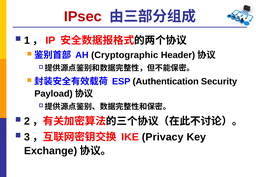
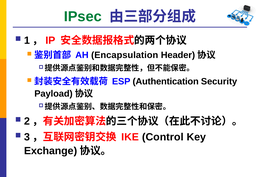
IPsec colour: red -> green (83, 17)
Cryptographic: Cryptographic -> Encapsulation (125, 55)
Privacy: Privacy -> Control (163, 137)
